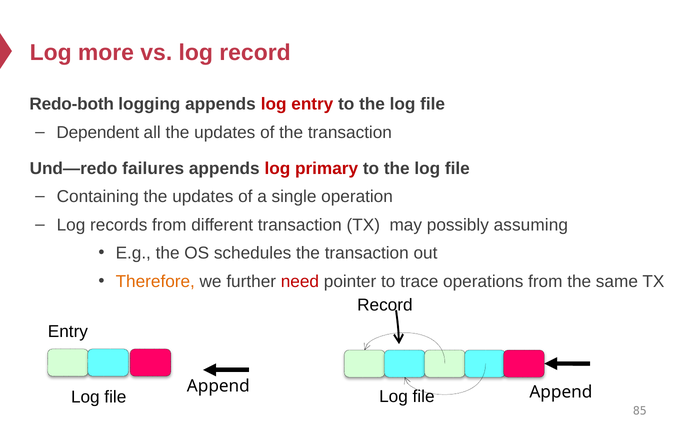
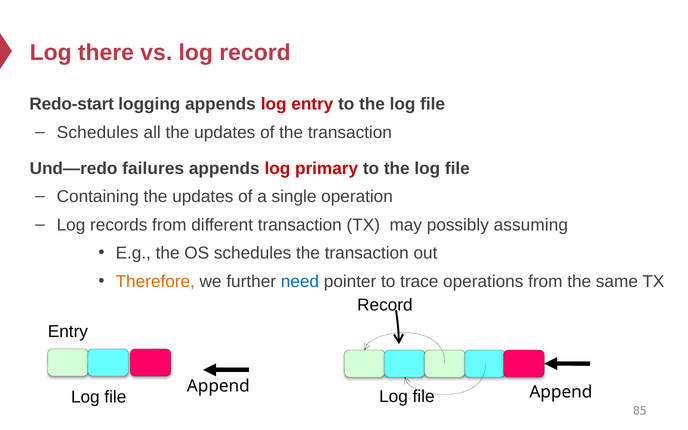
more: more -> there (106, 53)
Redo-both: Redo-both -> Redo-start (72, 104)
Dependent: Dependent -> Schedules (98, 132)
need colour: red -> blue (300, 281)
